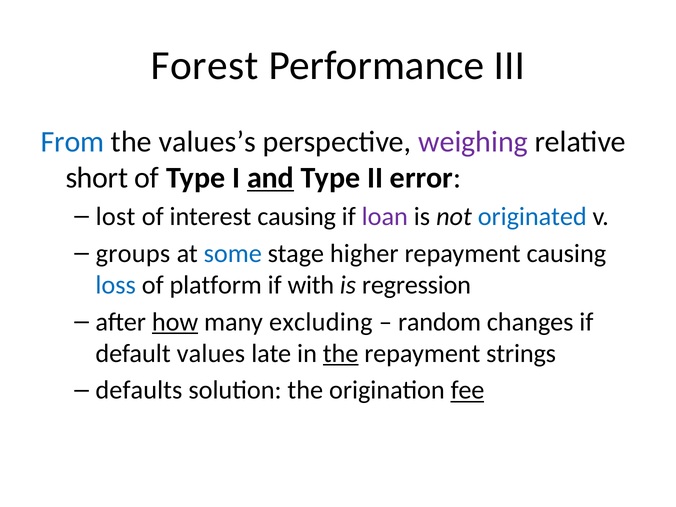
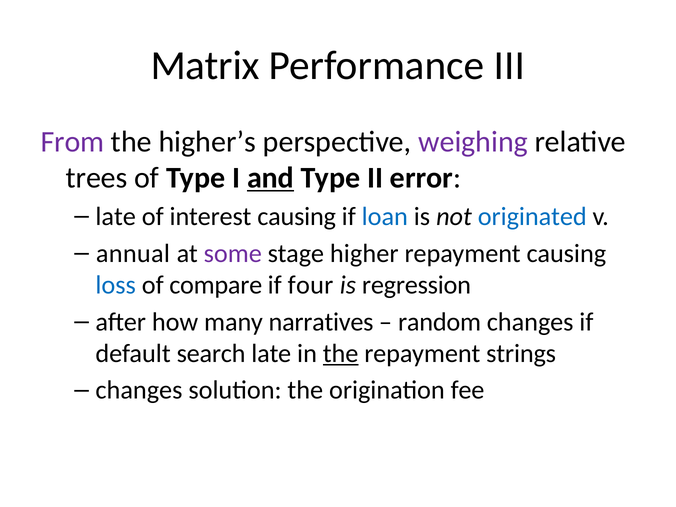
Forest: Forest -> Matrix (205, 65)
From colour: blue -> purple (72, 142)
values’s: values’s -> higher’s (207, 142)
short: short -> trees (97, 178)
lost: lost -> late (116, 217)
loan colour: purple -> blue (385, 217)
groups: groups -> annual (133, 254)
some colour: blue -> purple (233, 254)
platform: platform -> compare (216, 285)
with: with -> four (311, 285)
how underline: present -> none (175, 322)
excluding: excluding -> narratives (321, 322)
values: values -> search (211, 353)
defaults: defaults -> changes (139, 390)
fee underline: present -> none (468, 390)
